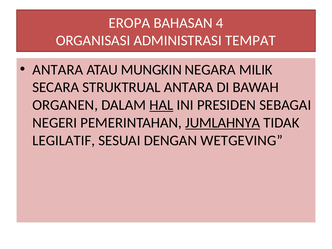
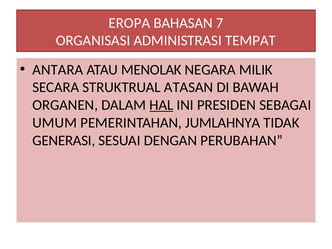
4: 4 -> 7 (220, 23)
MUNGKIN: MUNGKIN -> MENOLAK (151, 70)
STRUKTRUAL ANTARA: ANTARA -> ATASAN (189, 87)
NEGERI: NEGERI -> UMUM (55, 123)
JUMLAHNYA underline: present -> none (223, 123)
LEGILATIF: LEGILATIF -> GENERASI (64, 140)
WETGEVING: WETGEVING -> PERUBAHAN (242, 140)
